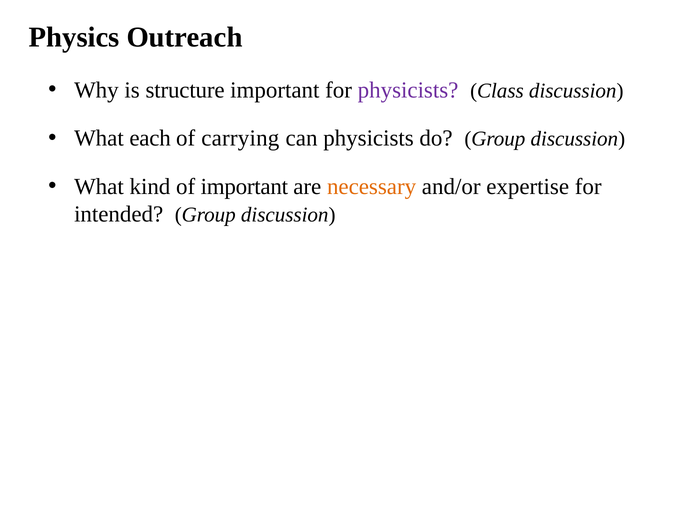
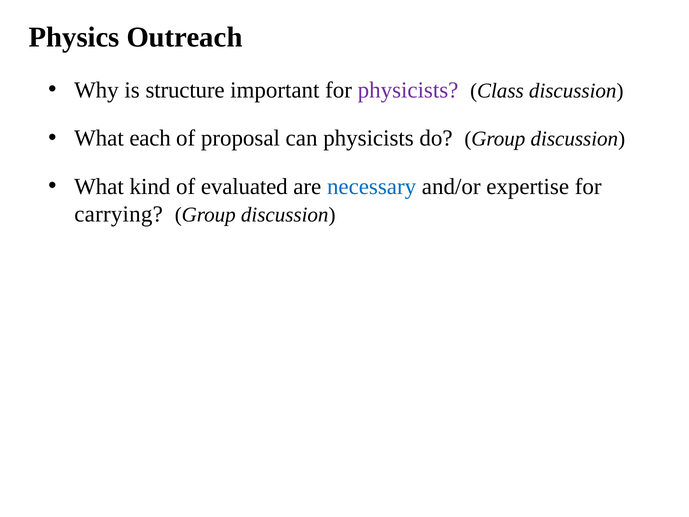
carrying: carrying -> proposal (240, 138)
of important: important -> evaluated (244, 186)
necessary colour: orange -> blue (372, 186)
intended: intended -> carrying (119, 214)
